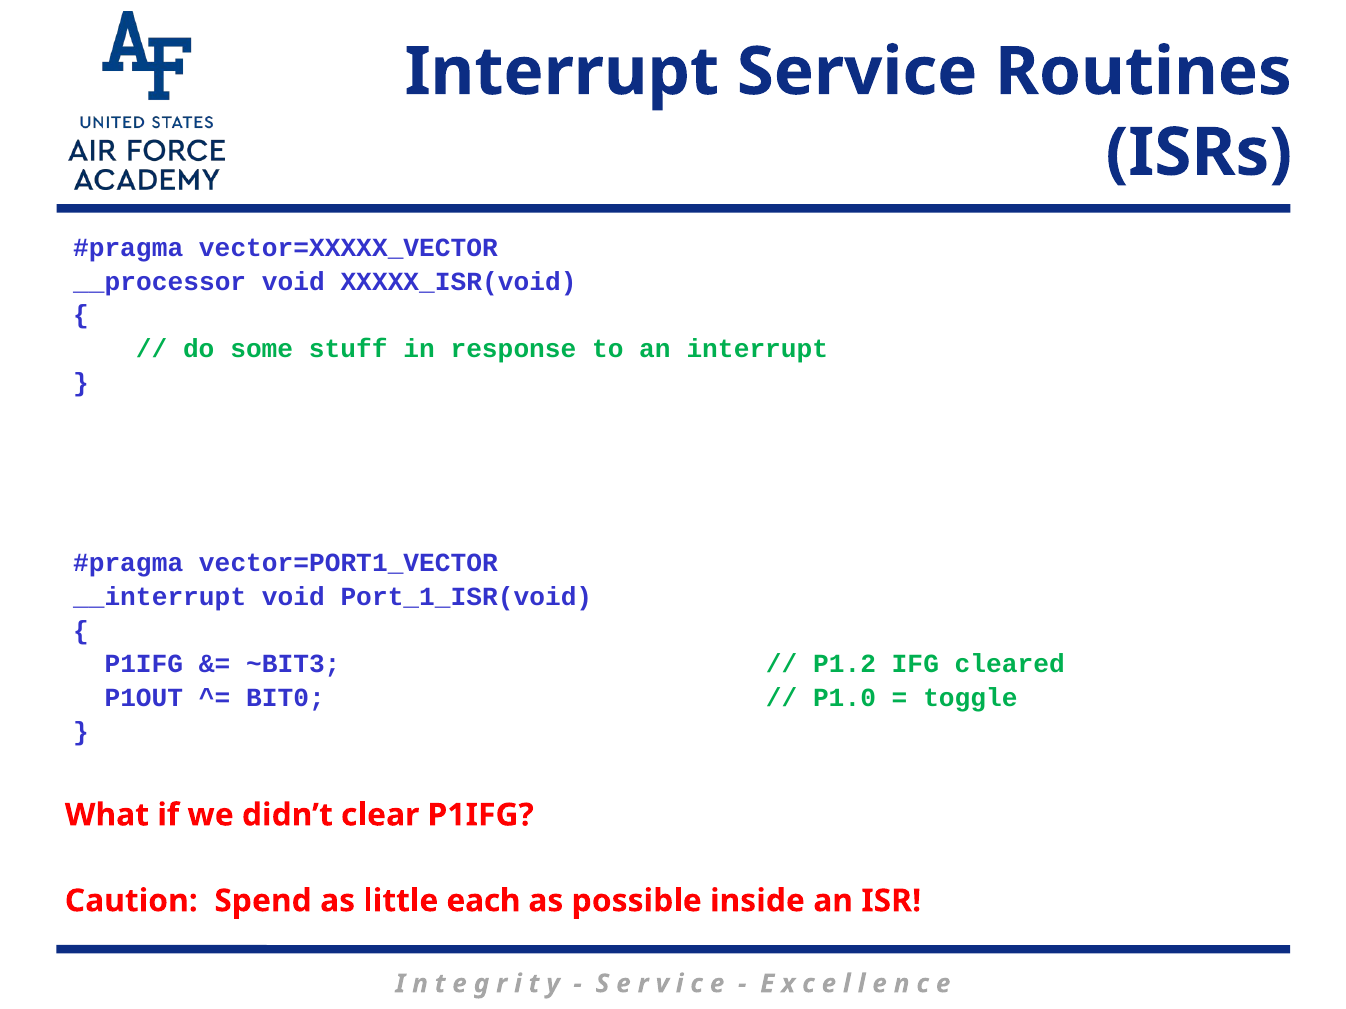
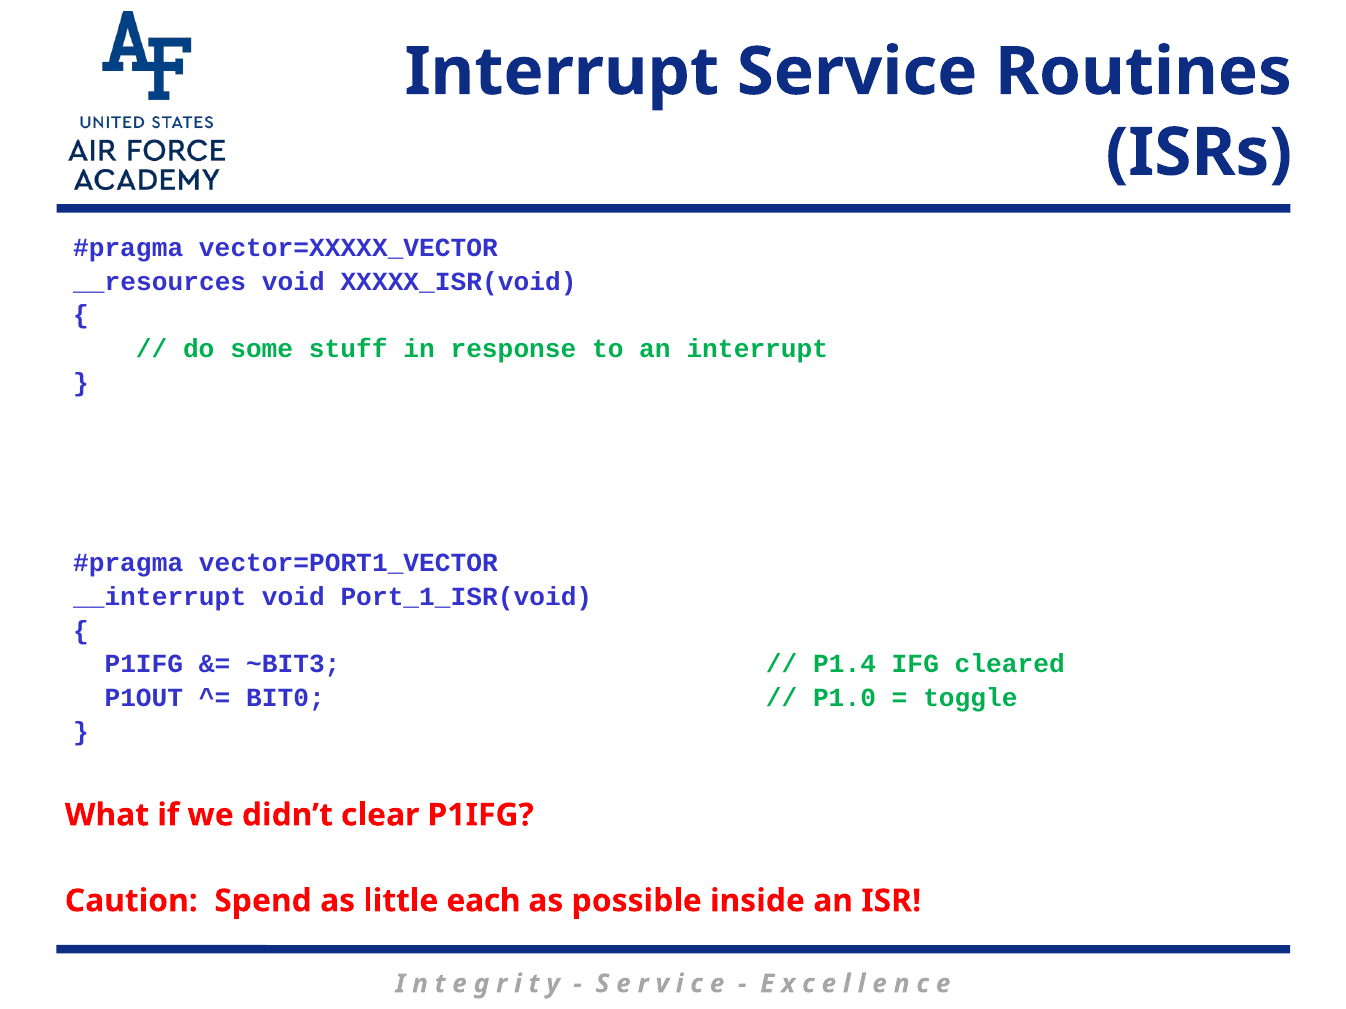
__processor: __processor -> __resources (160, 282)
P1.2: P1.2 -> P1.4 (844, 665)
